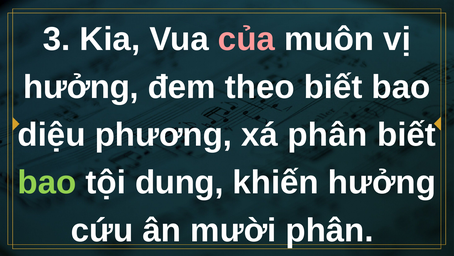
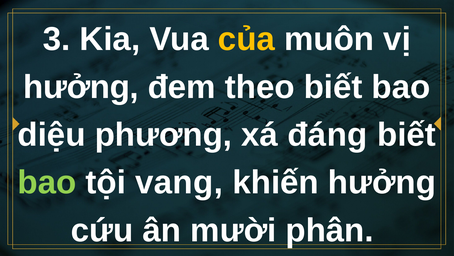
của colour: pink -> yellow (246, 39)
xá phân: phân -> đáng (327, 135)
dung: dung -> vang (179, 182)
